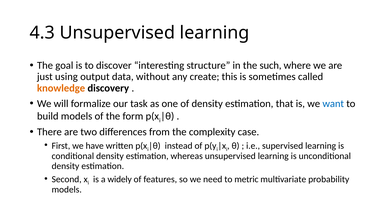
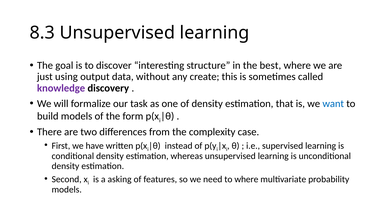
4.3: 4.3 -> 8.3 (42, 33)
such: such -> best (270, 65)
knowledge colour: orange -> purple (61, 88)
widely: widely -> asking (120, 180)
to metric: metric -> where (246, 180)
